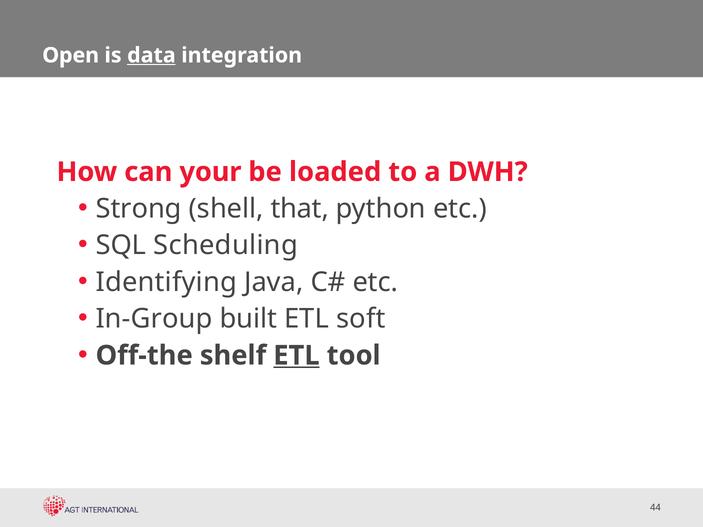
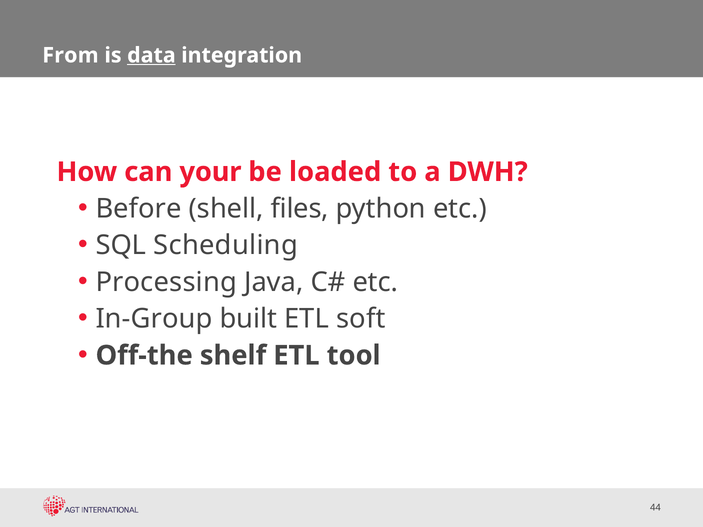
Open: Open -> From (70, 55)
Strong: Strong -> Before (139, 209)
that: that -> files (300, 209)
Identifying: Identifying -> Processing (166, 282)
ETL underline: present -> none (296, 356)
